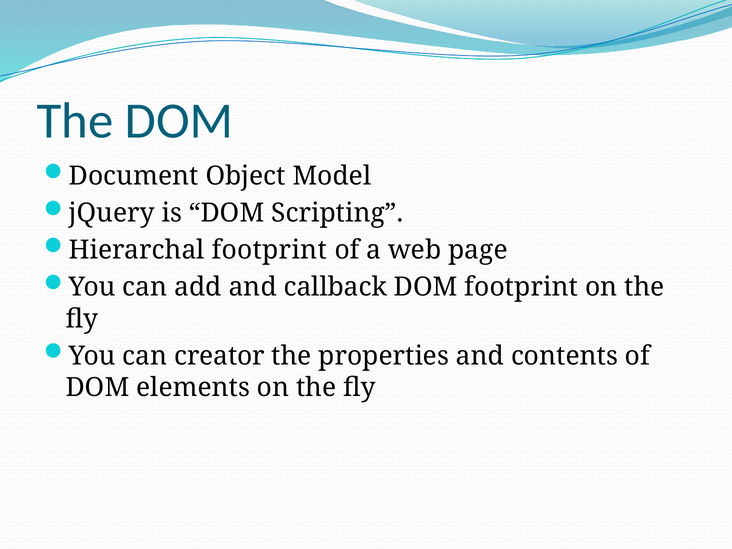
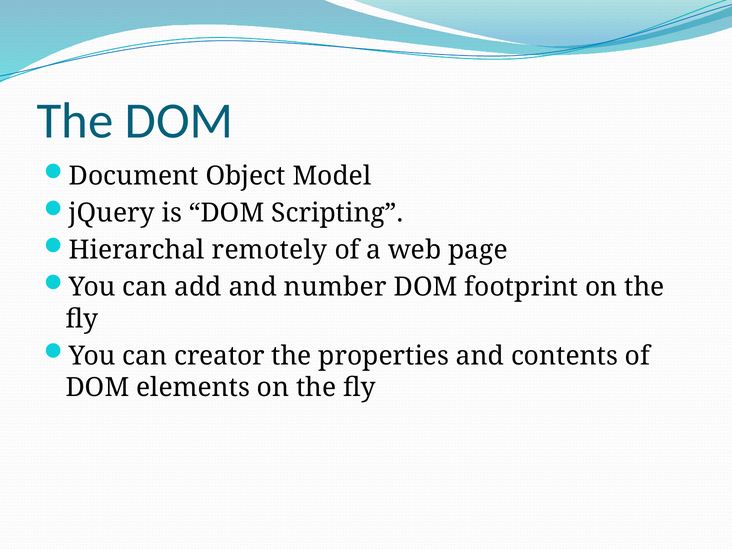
Hierarchal footprint: footprint -> remotely (269, 250)
callback: callback -> number (335, 287)
